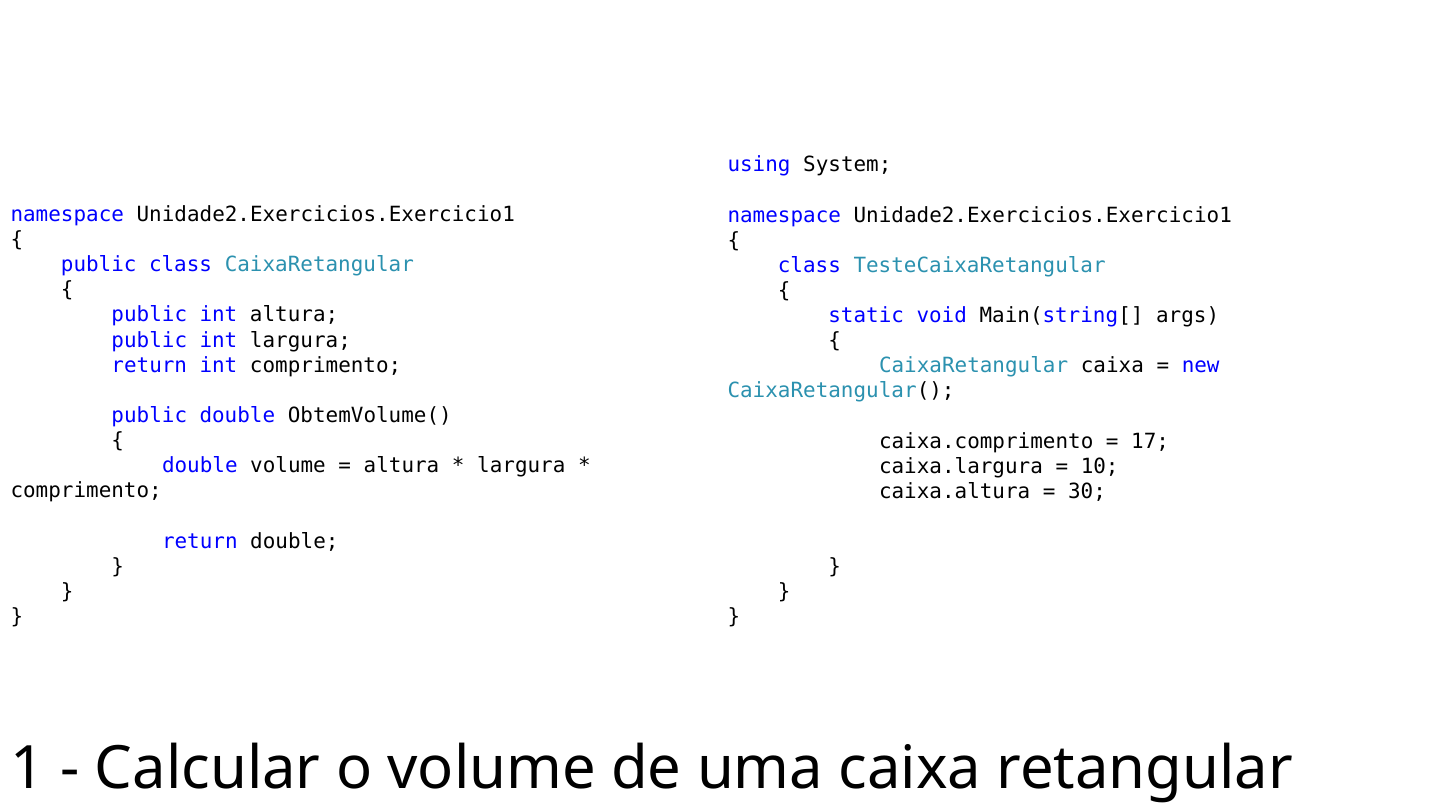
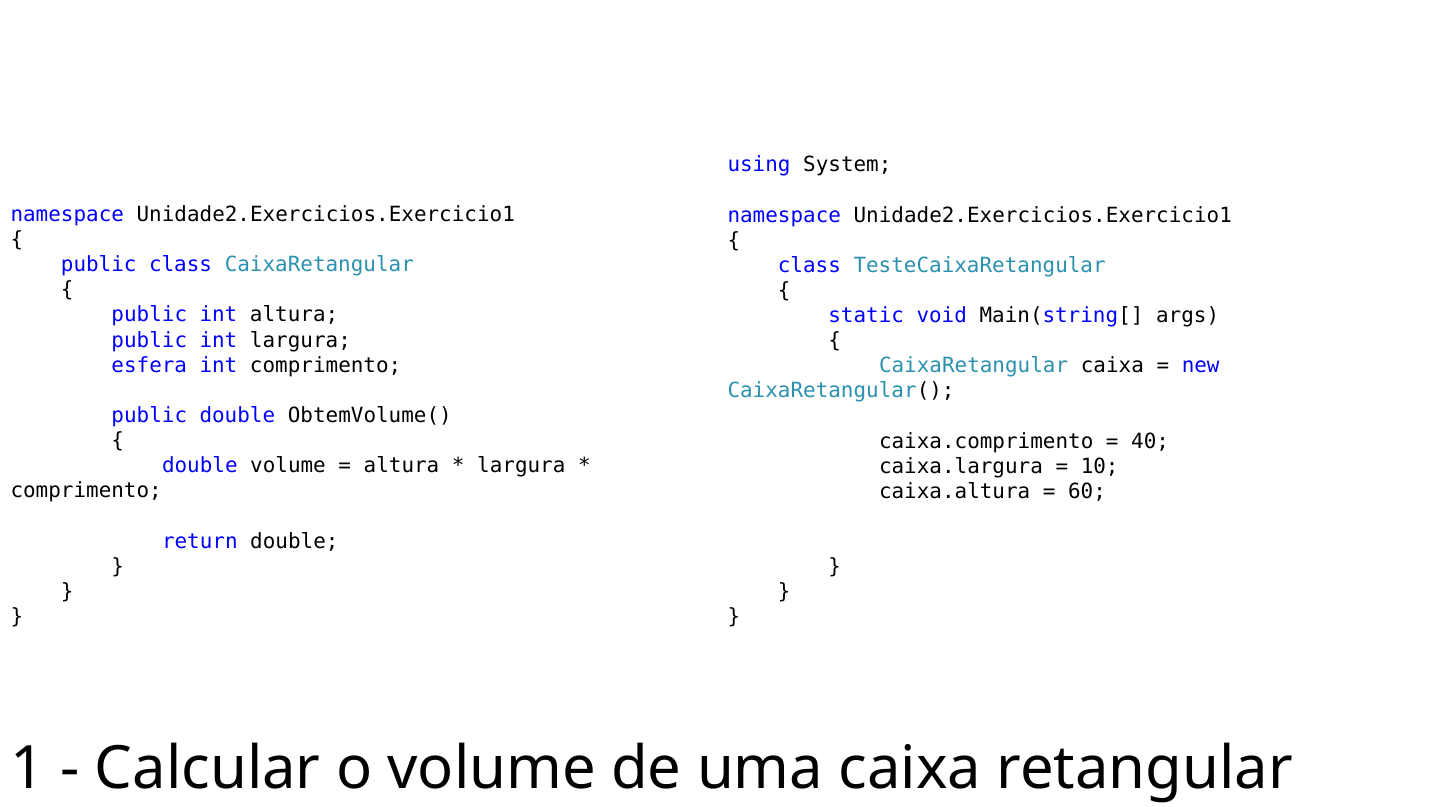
return: return -> esfera (149, 365)
17: 17 -> 40 (1150, 441)
30: 30 -> 60 (1087, 491)
